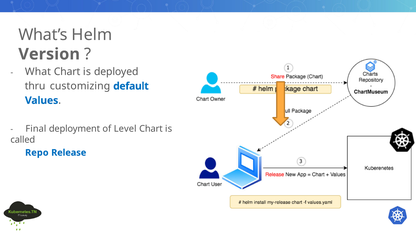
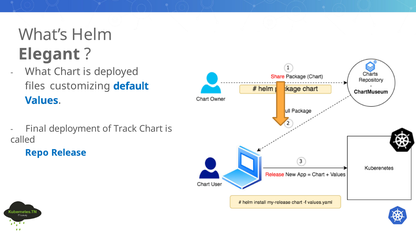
Version: Version -> Elegant (49, 54)
thru: thru -> files (35, 86)
Level: Level -> Track (125, 129)
